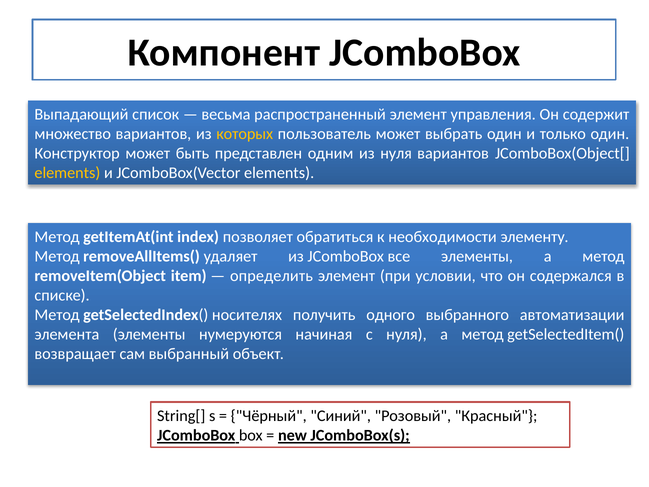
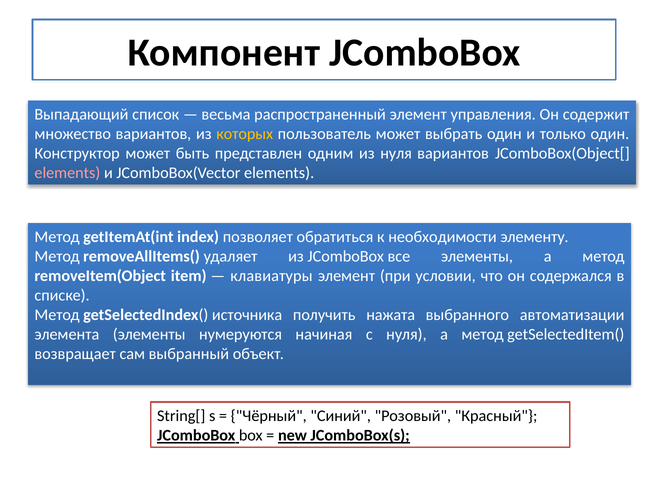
elements colour: yellow -> pink (67, 173)
определить: определить -> клавиатуры (271, 276)
носителях: носителях -> источника (247, 315)
одного: одного -> нажата (391, 315)
